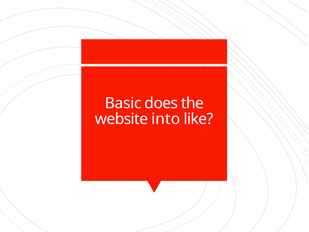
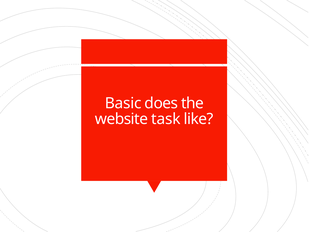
into: into -> task (166, 119)
